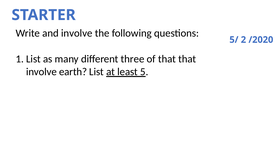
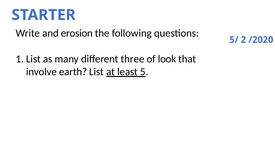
and involve: involve -> erosion (77, 33)
of that: that -> look (167, 59)
